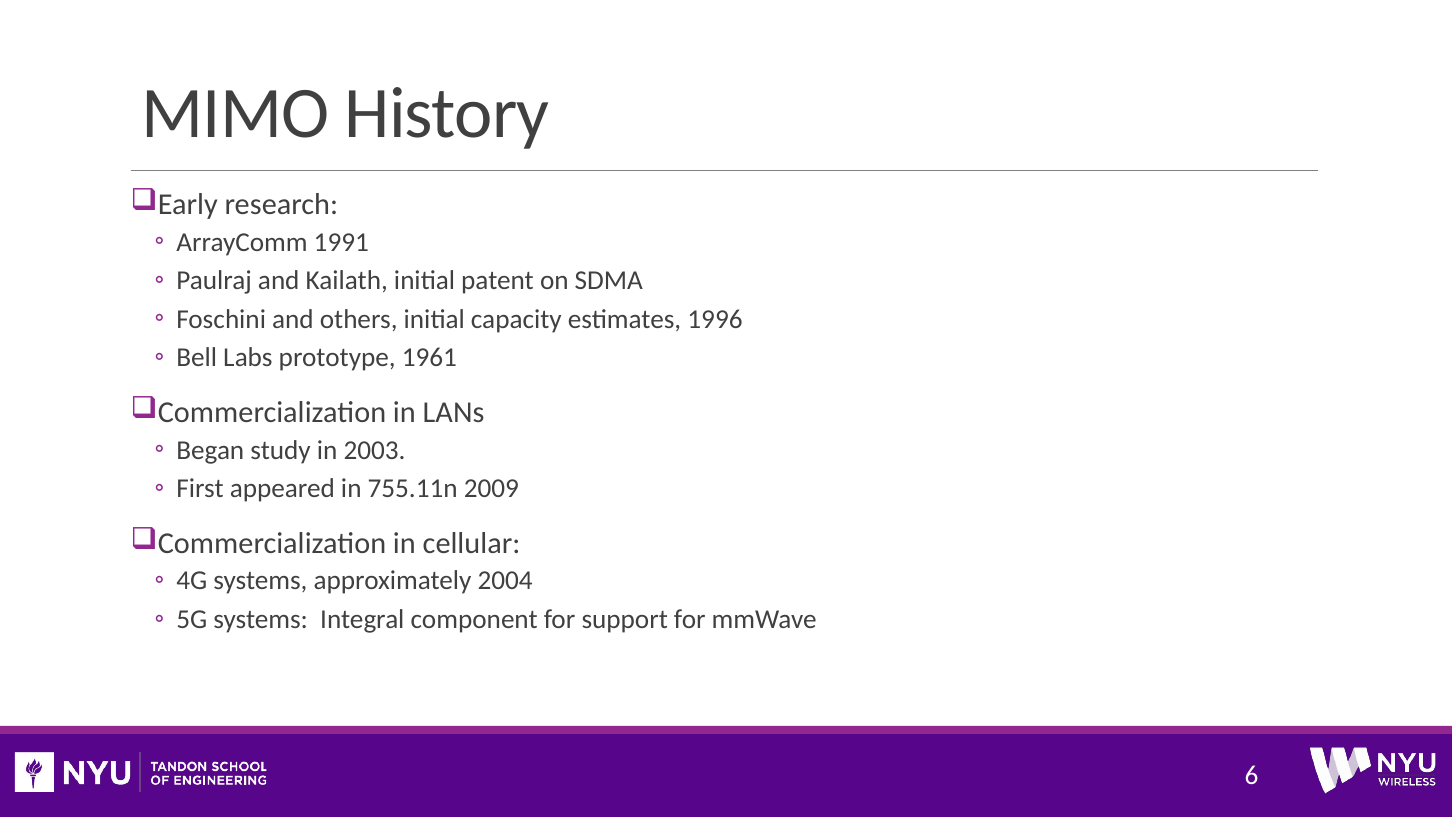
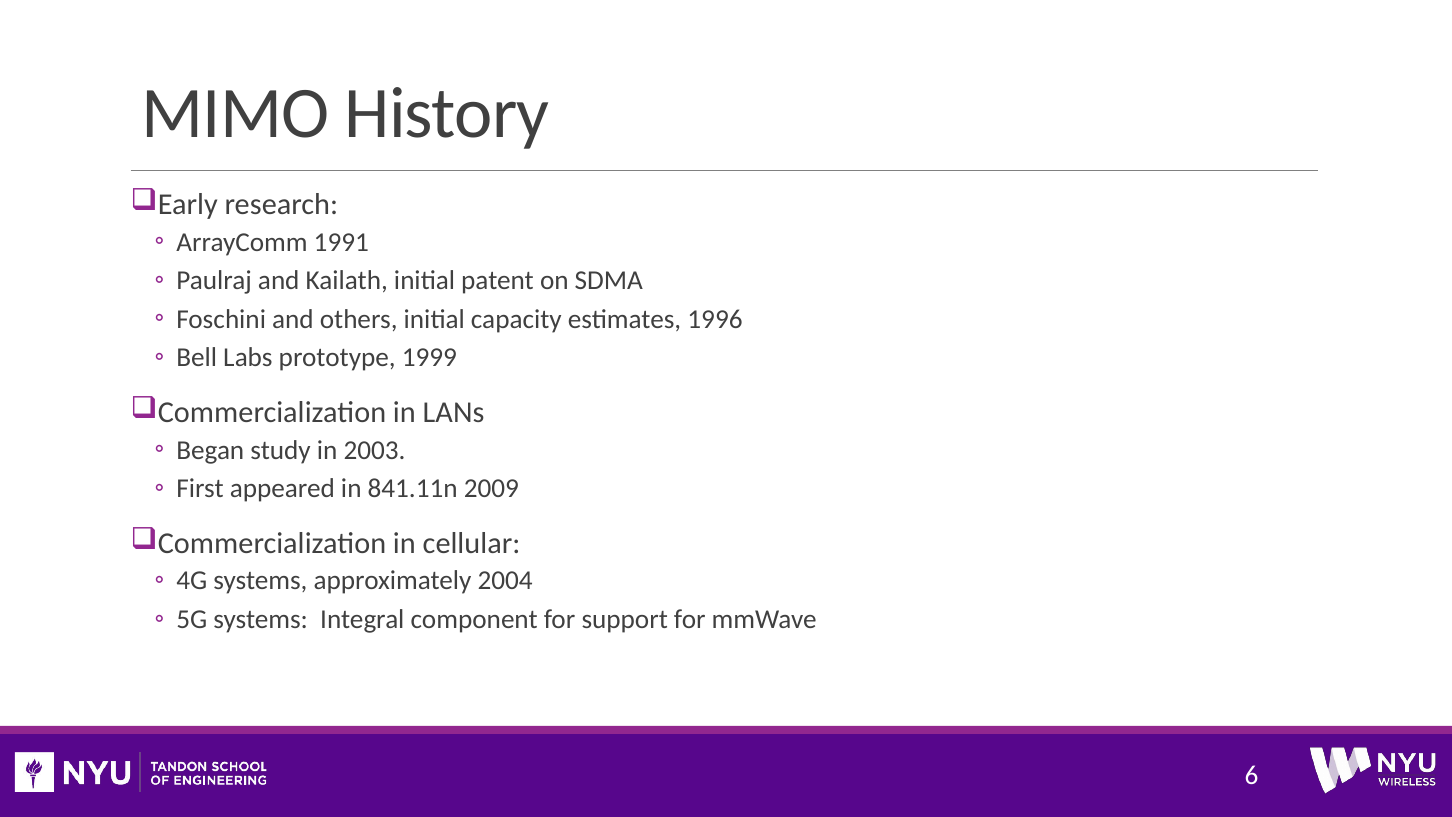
1961: 1961 -> 1999 (429, 358)
755.11n: 755.11n -> 841.11n (413, 488)
